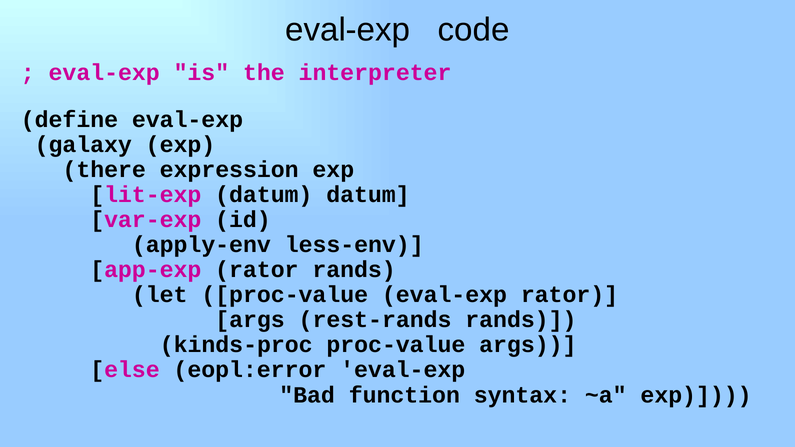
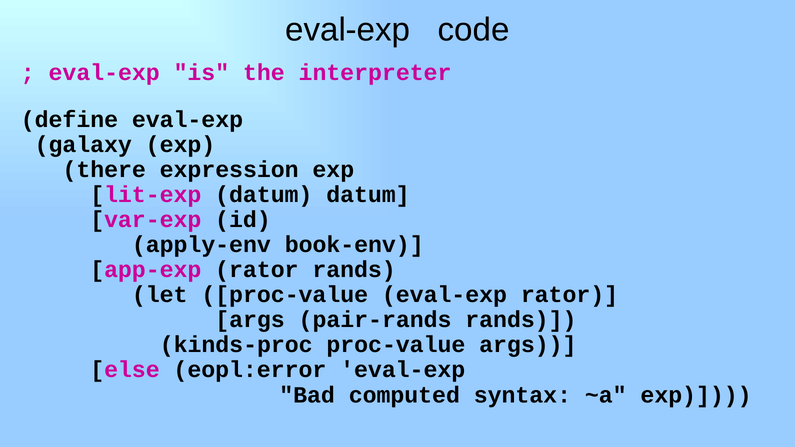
less-env: less-env -> book-env (354, 245)
rest-rands: rest-rands -> pair-rands (375, 320)
function: function -> computed (404, 395)
